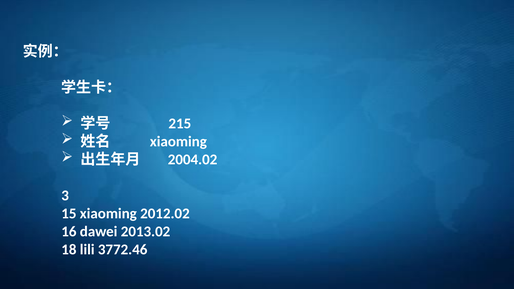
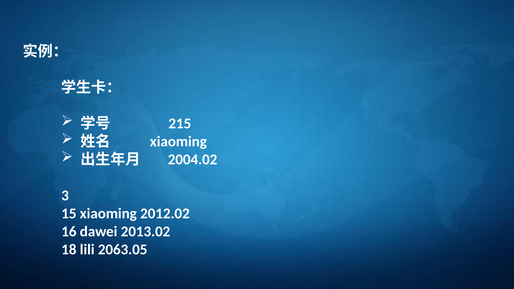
3772.46: 3772.46 -> 2063.05 (123, 250)
